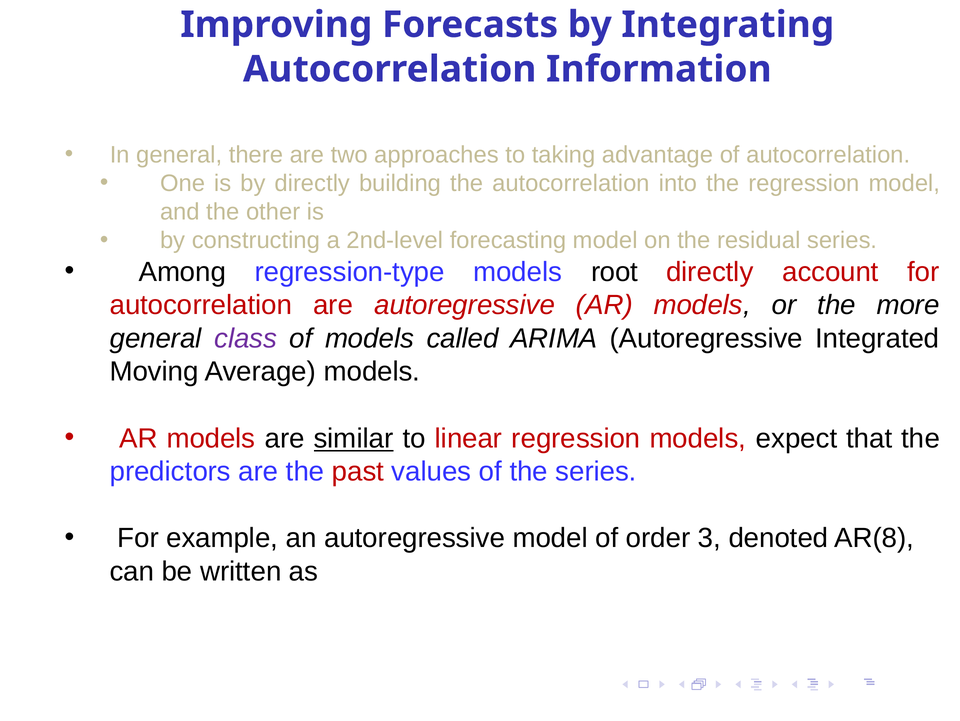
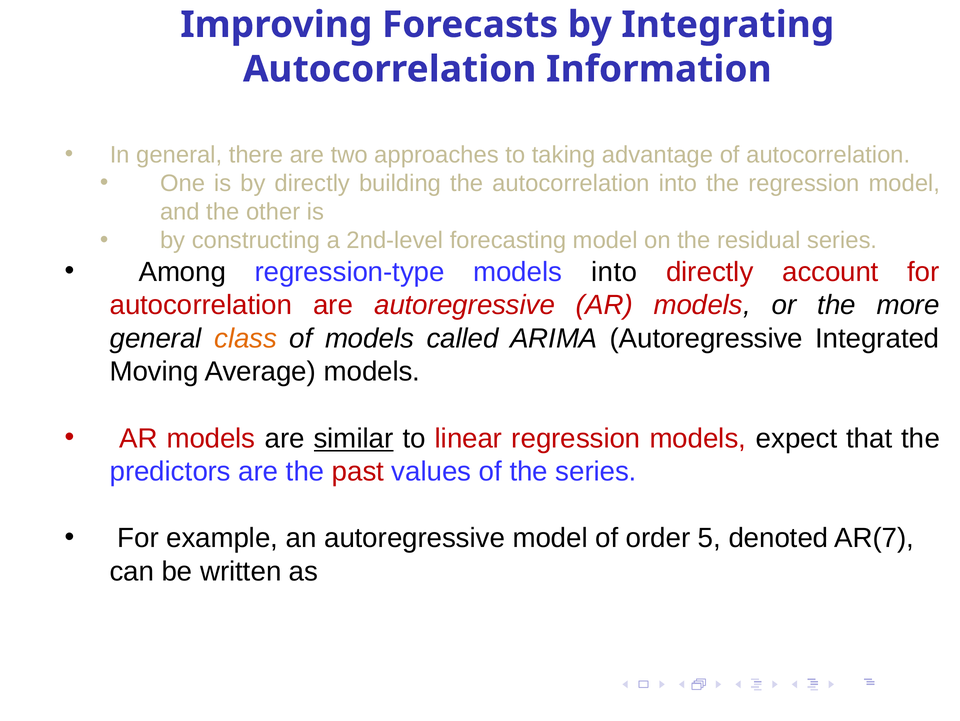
models root: root -> into (614, 272)
class colour: purple -> orange (246, 338)
3: 3 -> 5 (709, 538)
AR(8: AR(8 -> AR(7 (874, 538)
